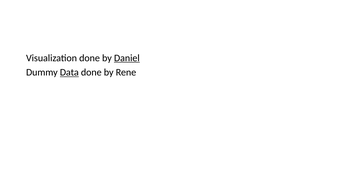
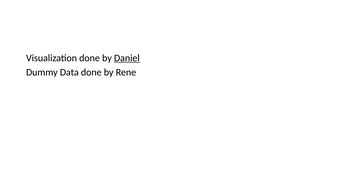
Data underline: present -> none (69, 72)
